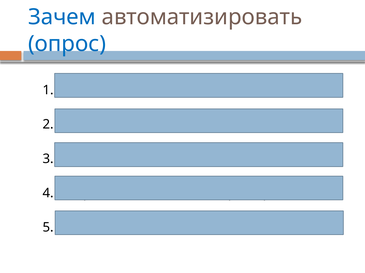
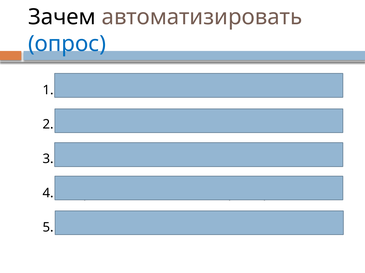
Зачем colour: blue -> black (62, 17)
